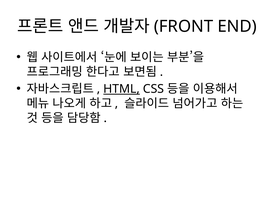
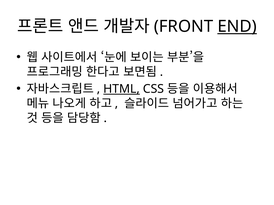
END underline: none -> present (237, 27)
